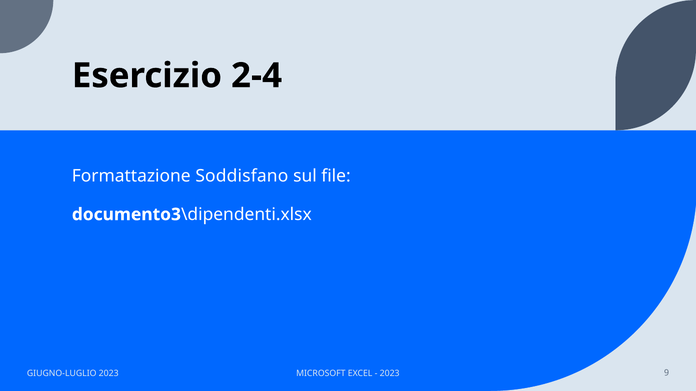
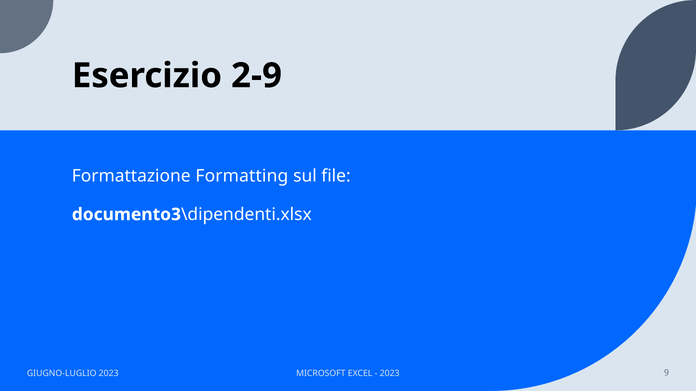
2-4: 2-4 -> 2-9 (257, 76)
Soddisfano: Soddisfano -> Formatting (242, 176)
